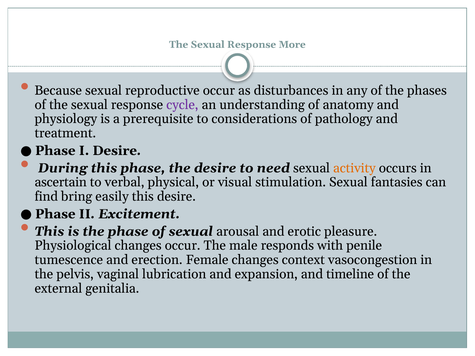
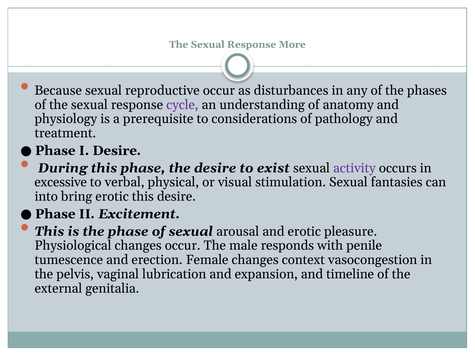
need: need -> exist (273, 168)
activity colour: orange -> purple (354, 168)
ascertain: ascertain -> excessive (61, 182)
find: find -> into (46, 197)
bring easily: easily -> erotic (112, 197)
